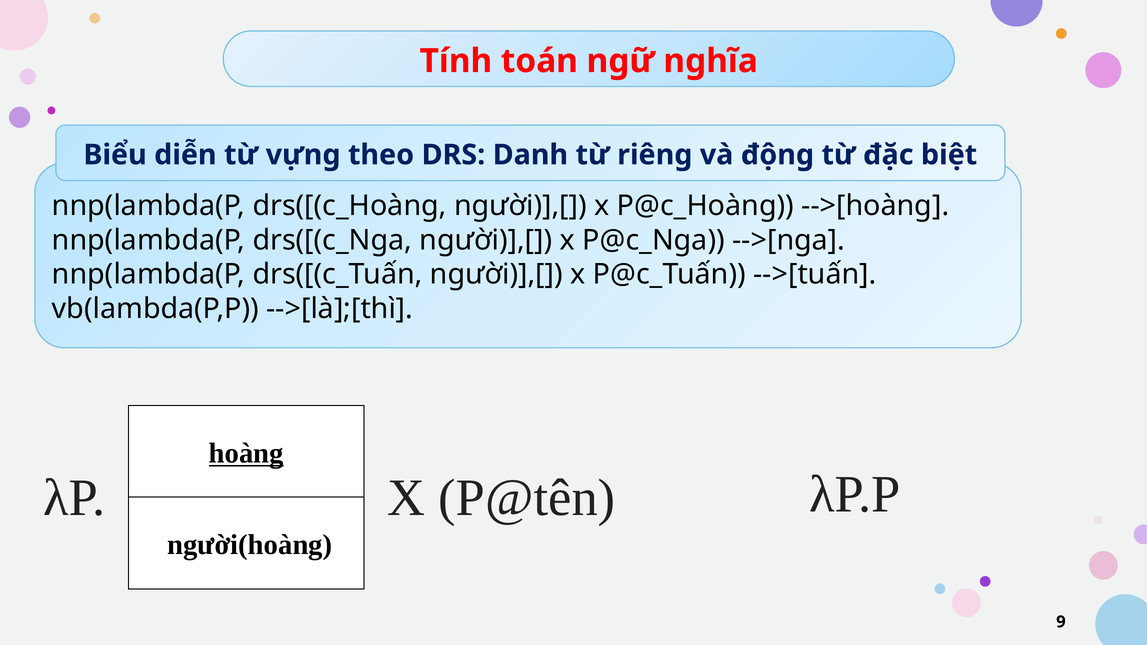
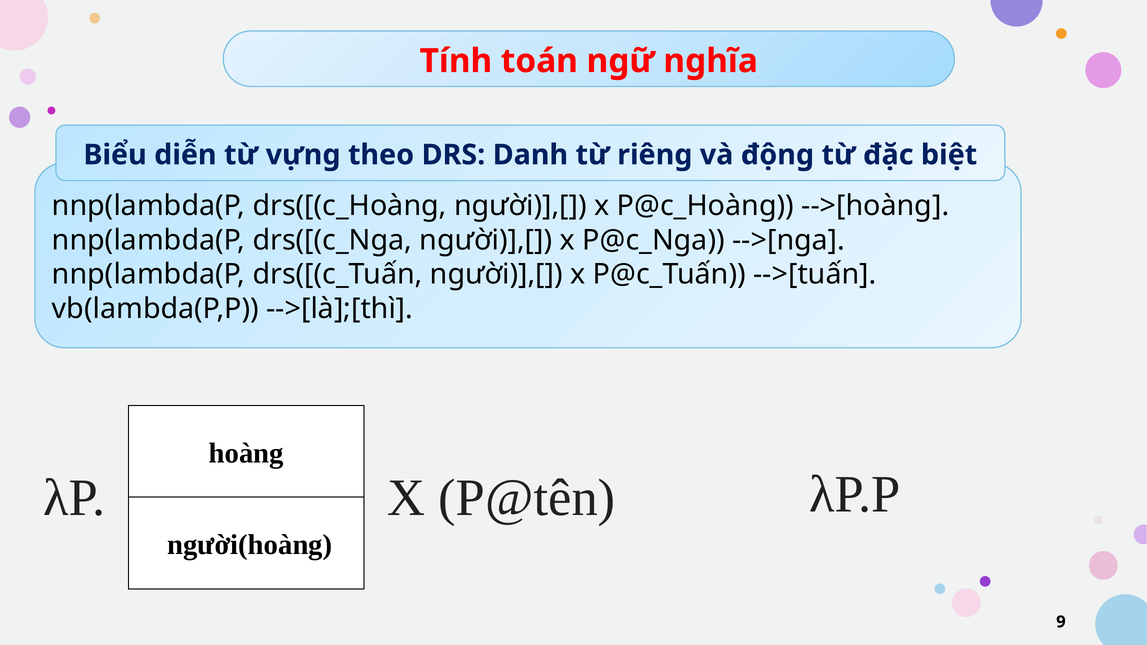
hoàng underline: present -> none (246, 454)
